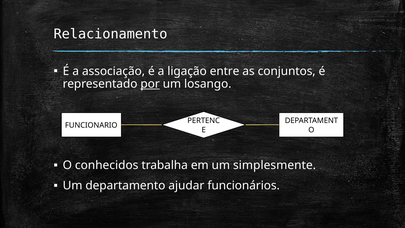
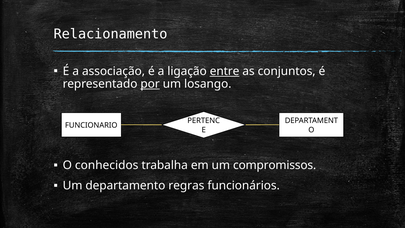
entre underline: none -> present (225, 71)
simplesmente: simplesmente -> compromissos (275, 165)
ajudar: ajudar -> regras (186, 185)
